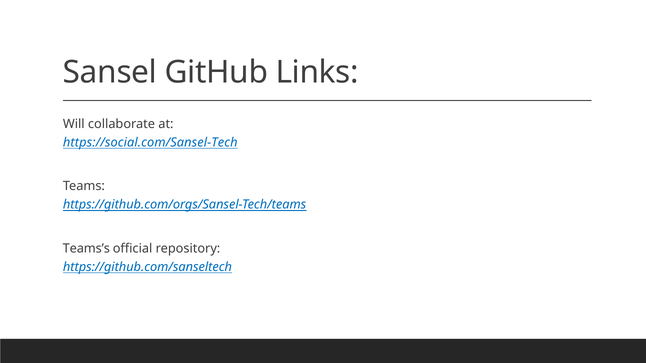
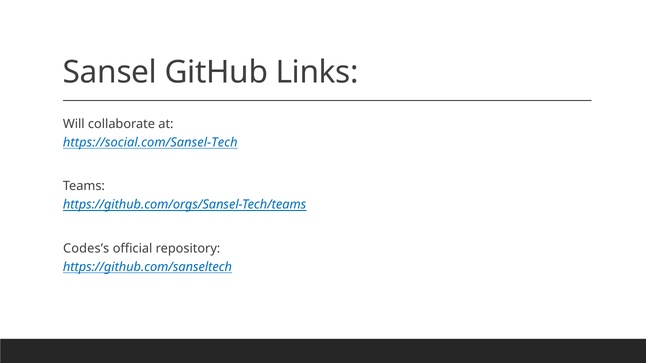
Teams’s: Teams’s -> Codes’s (86, 249)
